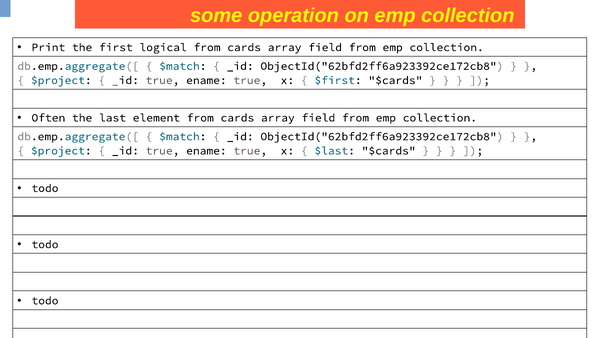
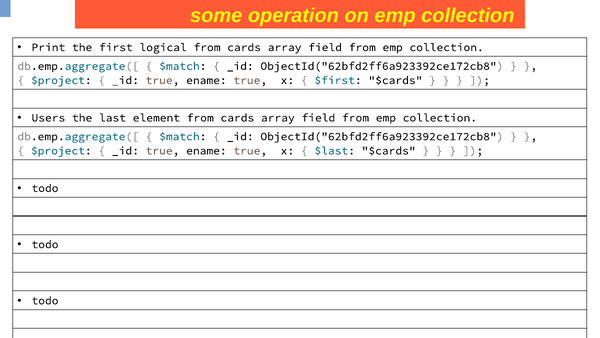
Often: Often -> Users (48, 118)
